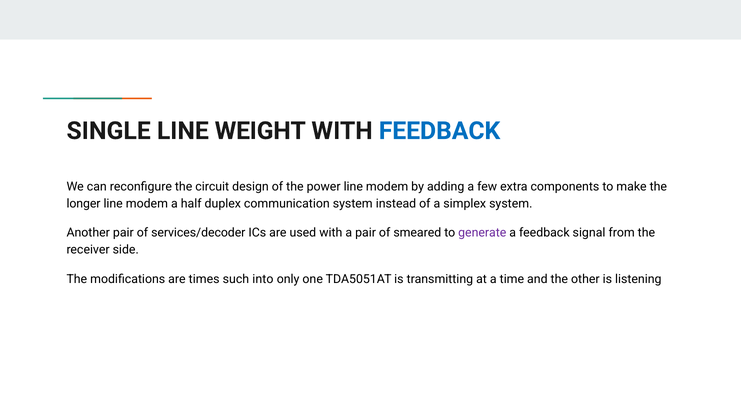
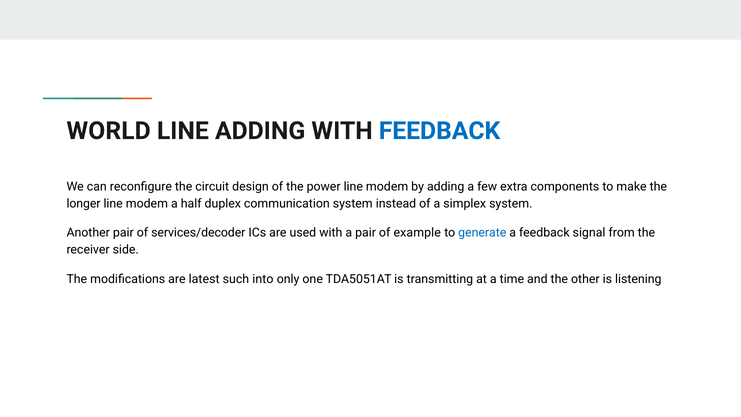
SINGLE: SINGLE -> WORLD (109, 131)
LINE WEIGHT: WEIGHT -> ADDING (260, 131)
smeared: smeared -> example (417, 233)
generate colour: purple -> blue (482, 233)
times: times -> latest (204, 279)
